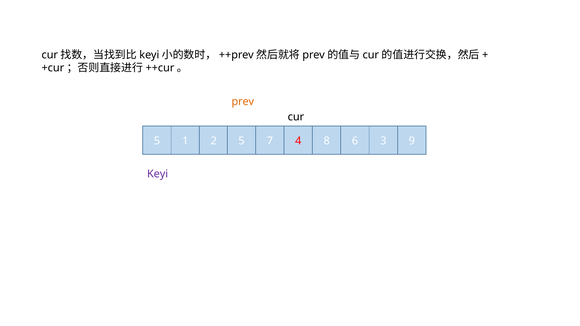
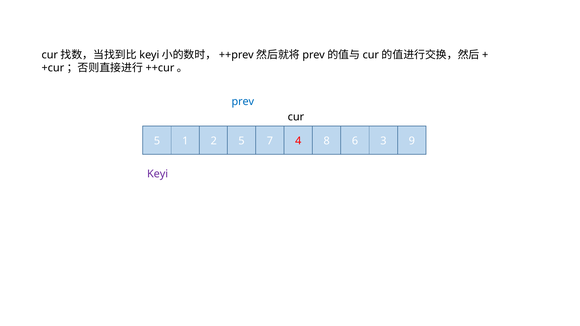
prev colour: orange -> blue (243, 102)
